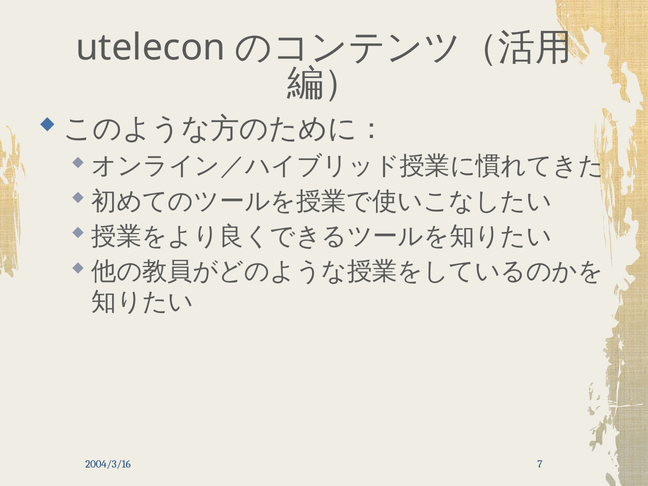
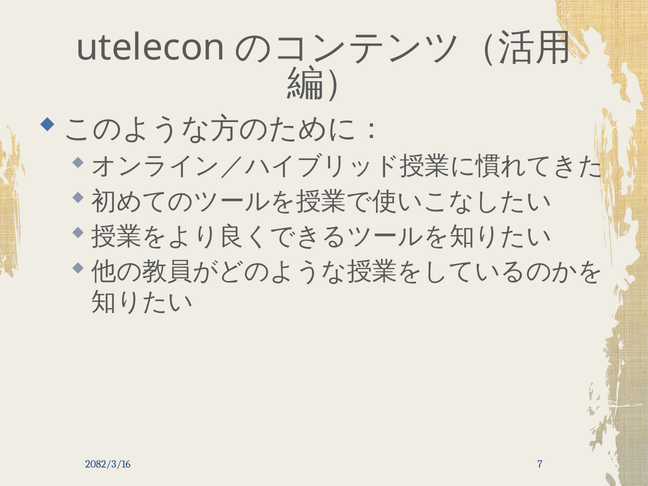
2004/3/16: 2004/3/16 -> 2082/3/16 (108, 464)
